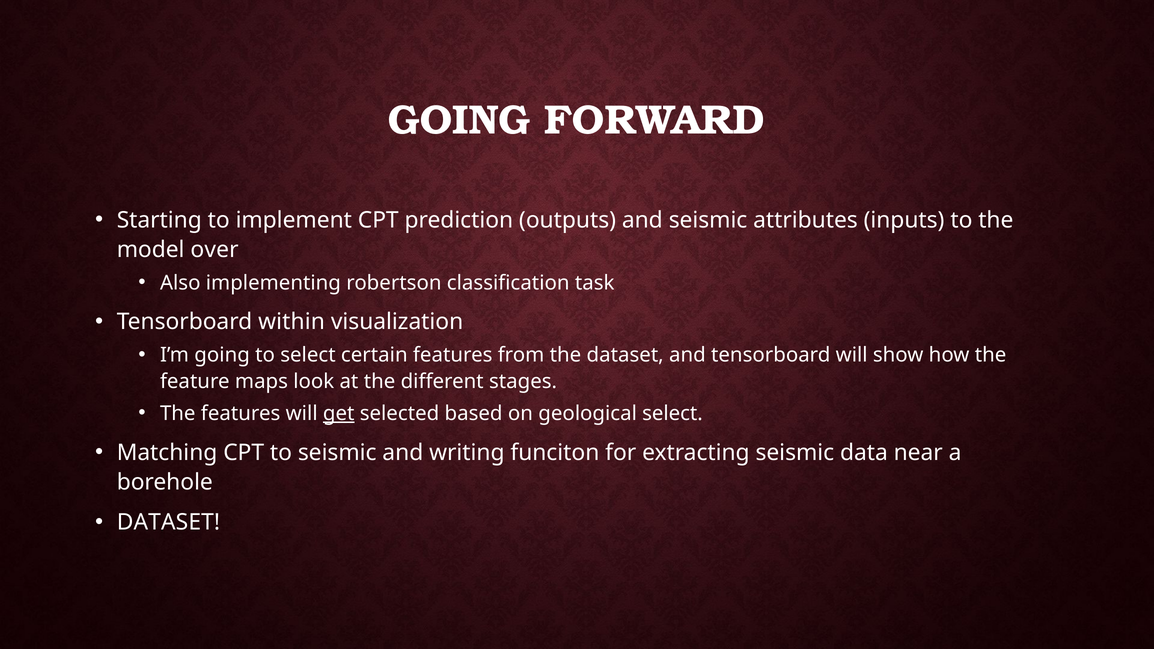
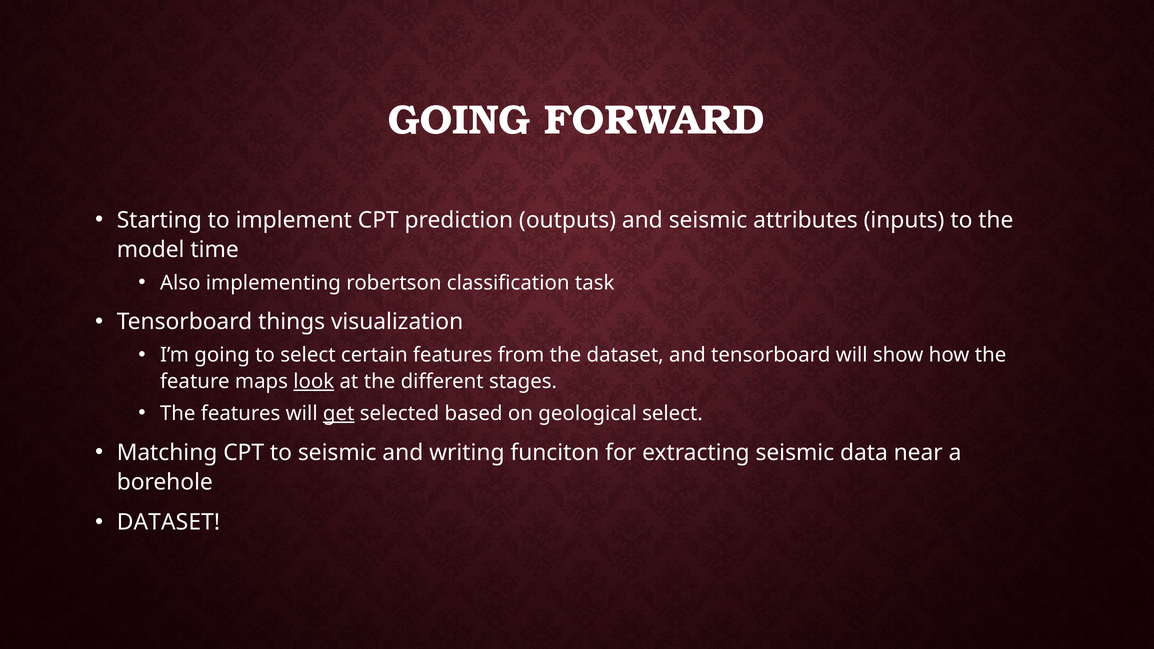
over: over -> time (215, 250)
within: within -> things (292, 322)
look underline: none -> present (314, 382)
